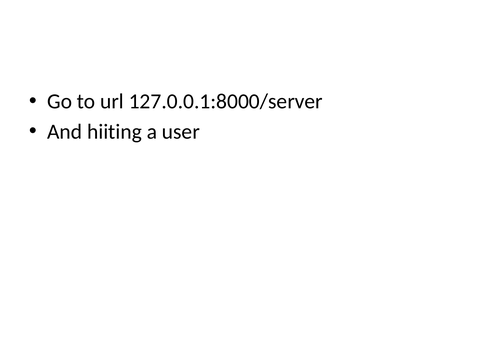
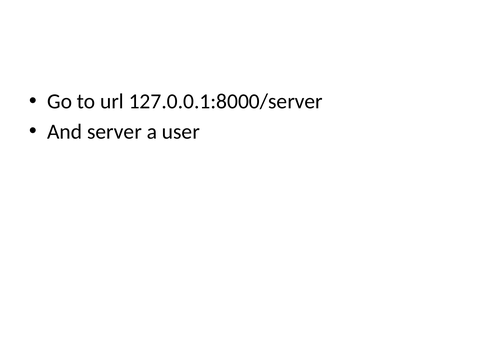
hiiting: hiiting -> server (114, 132)
